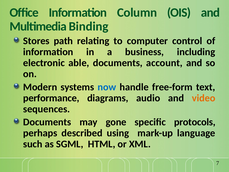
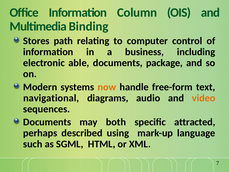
account: account -> package (164, 63)
now colour: blue -> orange (107, 87)
performance: performance -> navigational (51, 98)
gone: gone -> both (116, 122)
protocols: protocols -> attracted (195, 122)
